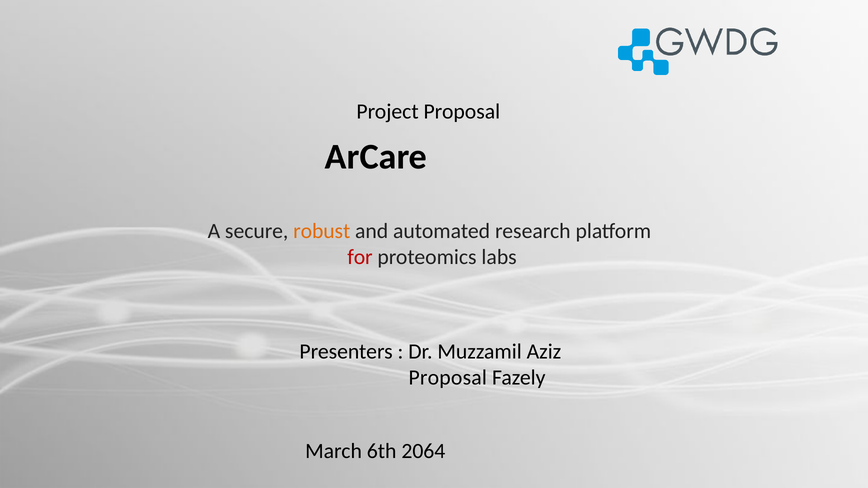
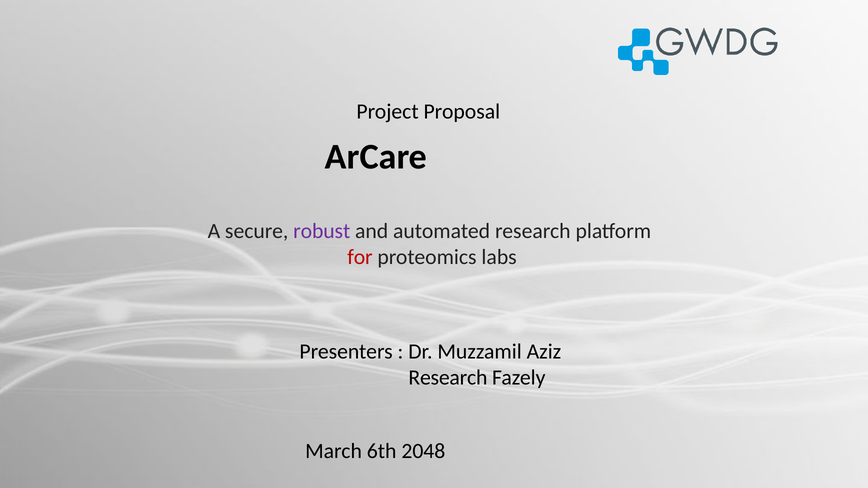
robust colour: orange -> purple (322, 231)
Proposal: Proposal -> Research (448, 378)
2064: 2064 -> 2048 (423, 451)
